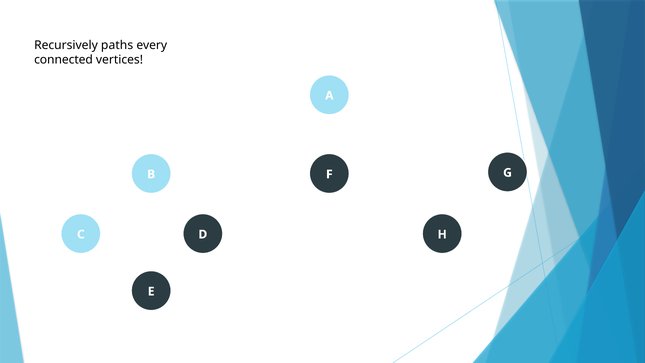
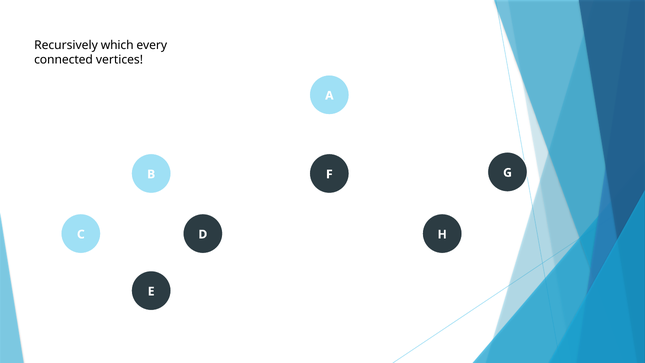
paths: paths -> which (117, 45)
